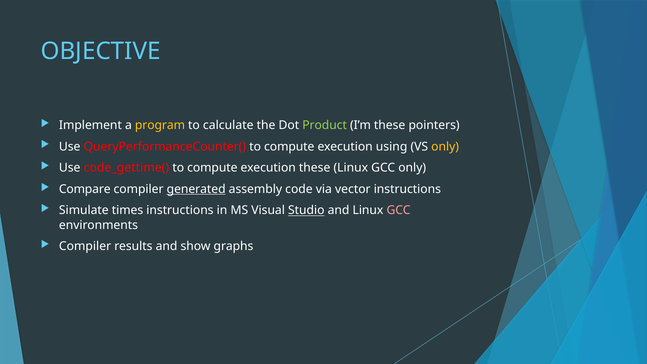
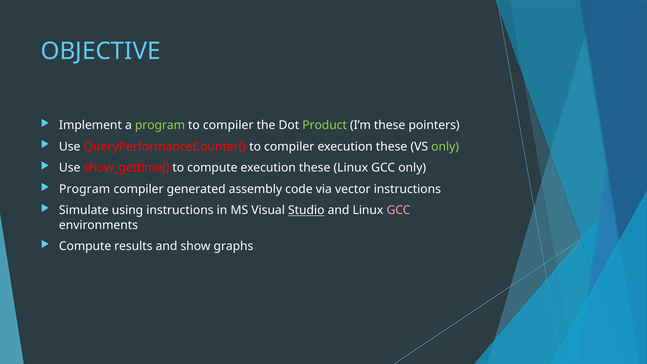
program colour: yellow -> light green (160, 125)
calculate: calculate -> compiler (228, 125)
QueryPerformanceCounter( to compute: compute -> compiler (289, 147)
using: using -> these (392, 147)
only colour: yellow -> light green (445, 147)
code_gettime(: code_gettime( -> show_gettime( (126, 168)
Compare: Compare -> Program (85, 189)
generated underline: present -> none (196, 189)
times: times -> using (128, 210)
Compiler: Compiler -> Compute (85, 246)
